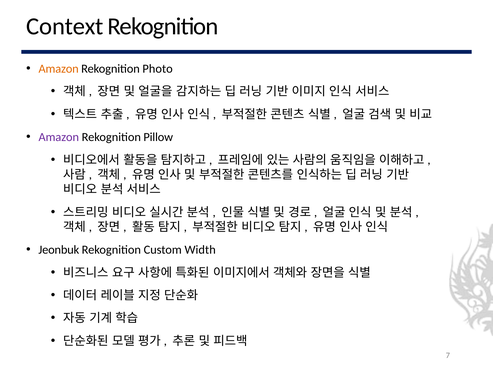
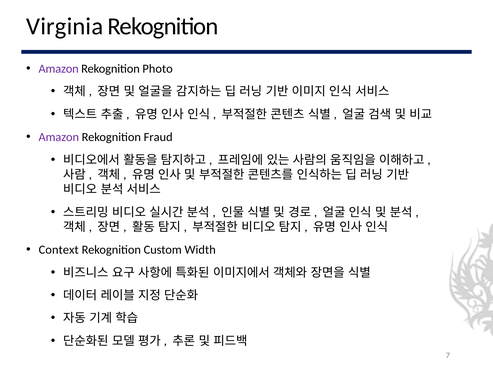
Context: Context -> Virginia (65, 27)
Amazon colour: orange -> purple (59, 69)
Pillow: Pillow -> Fraud (158, 137)
Jeonbuk: Jeonbuk -> Context (59, 250)
